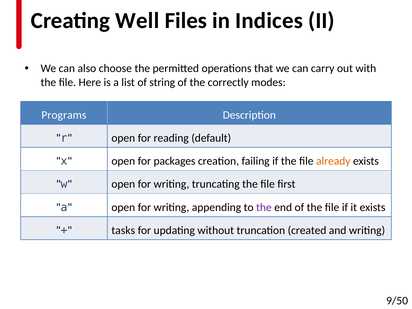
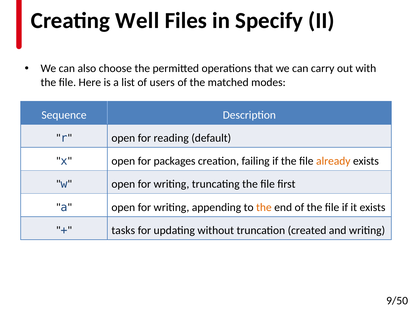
Indices: Indices -> Specify (269, 20)
string: string -> users (162, 82)
correctly: correctly -> matched (228, 82)
Programs: Programs -> Sequence (64, 115)
the colour: purple -> orange (264, 207)
